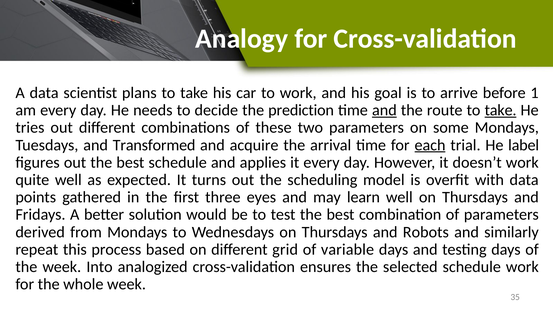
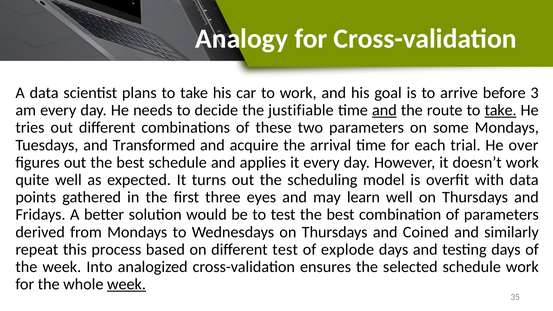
1: 1 -> 3 (535, 93)
prediction: prediction -> justifiable (301, 110)
each underline: present -> none (430, 145)
label: label -> over (523, 145)
Robots: Robots -> Coined (426, 232)
different grid: grid -> test (285, 250)
variable: variable -> explode (348, 250)
week underline: none -> present (127, 284)
